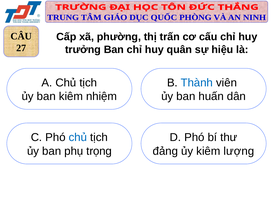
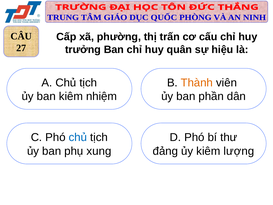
Thành colour: blue -> orange (197, 83)
huấn: huấn -> phần (211, 96)
trọng: trọng -> xung (99, 151)
